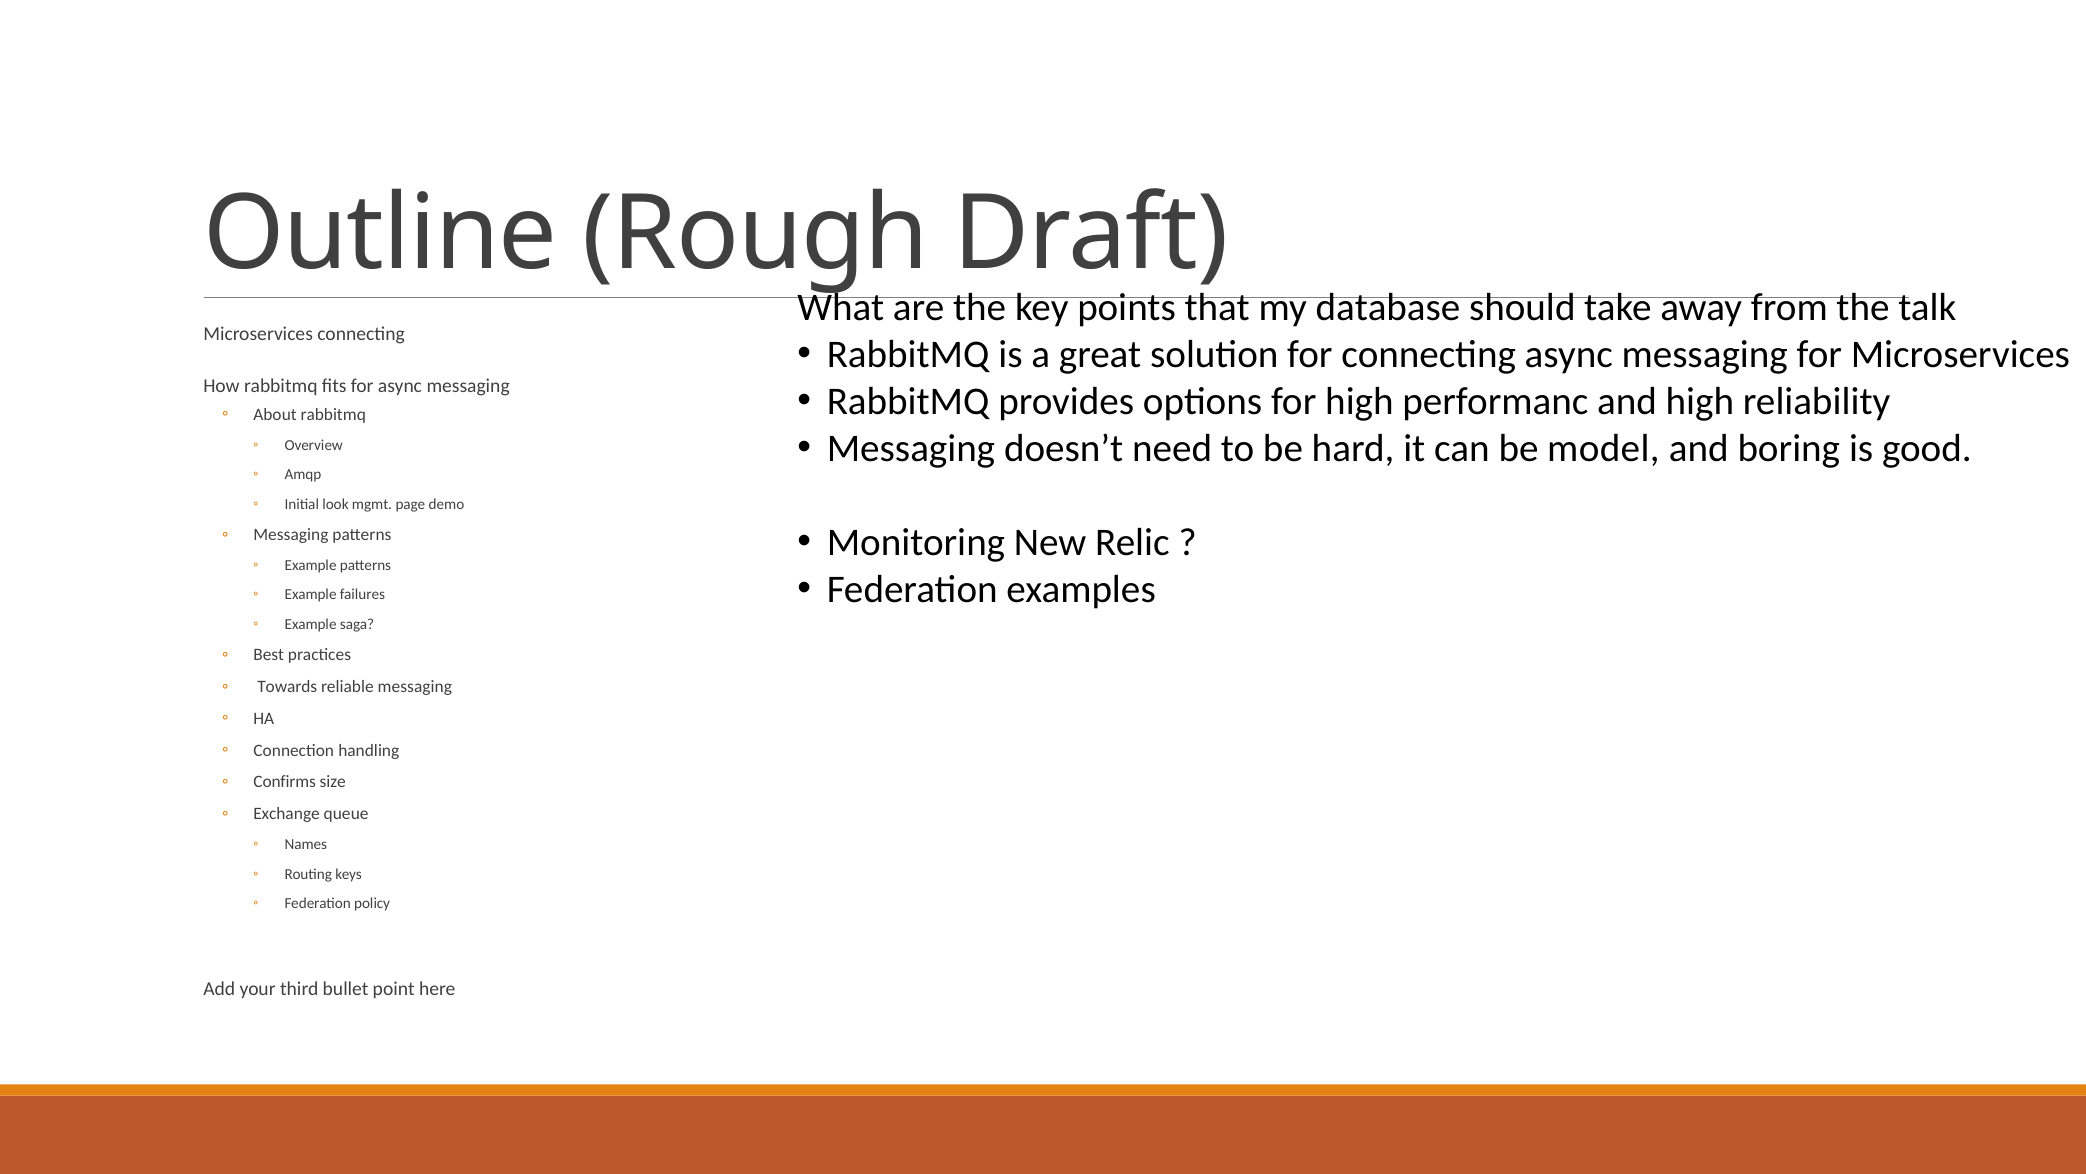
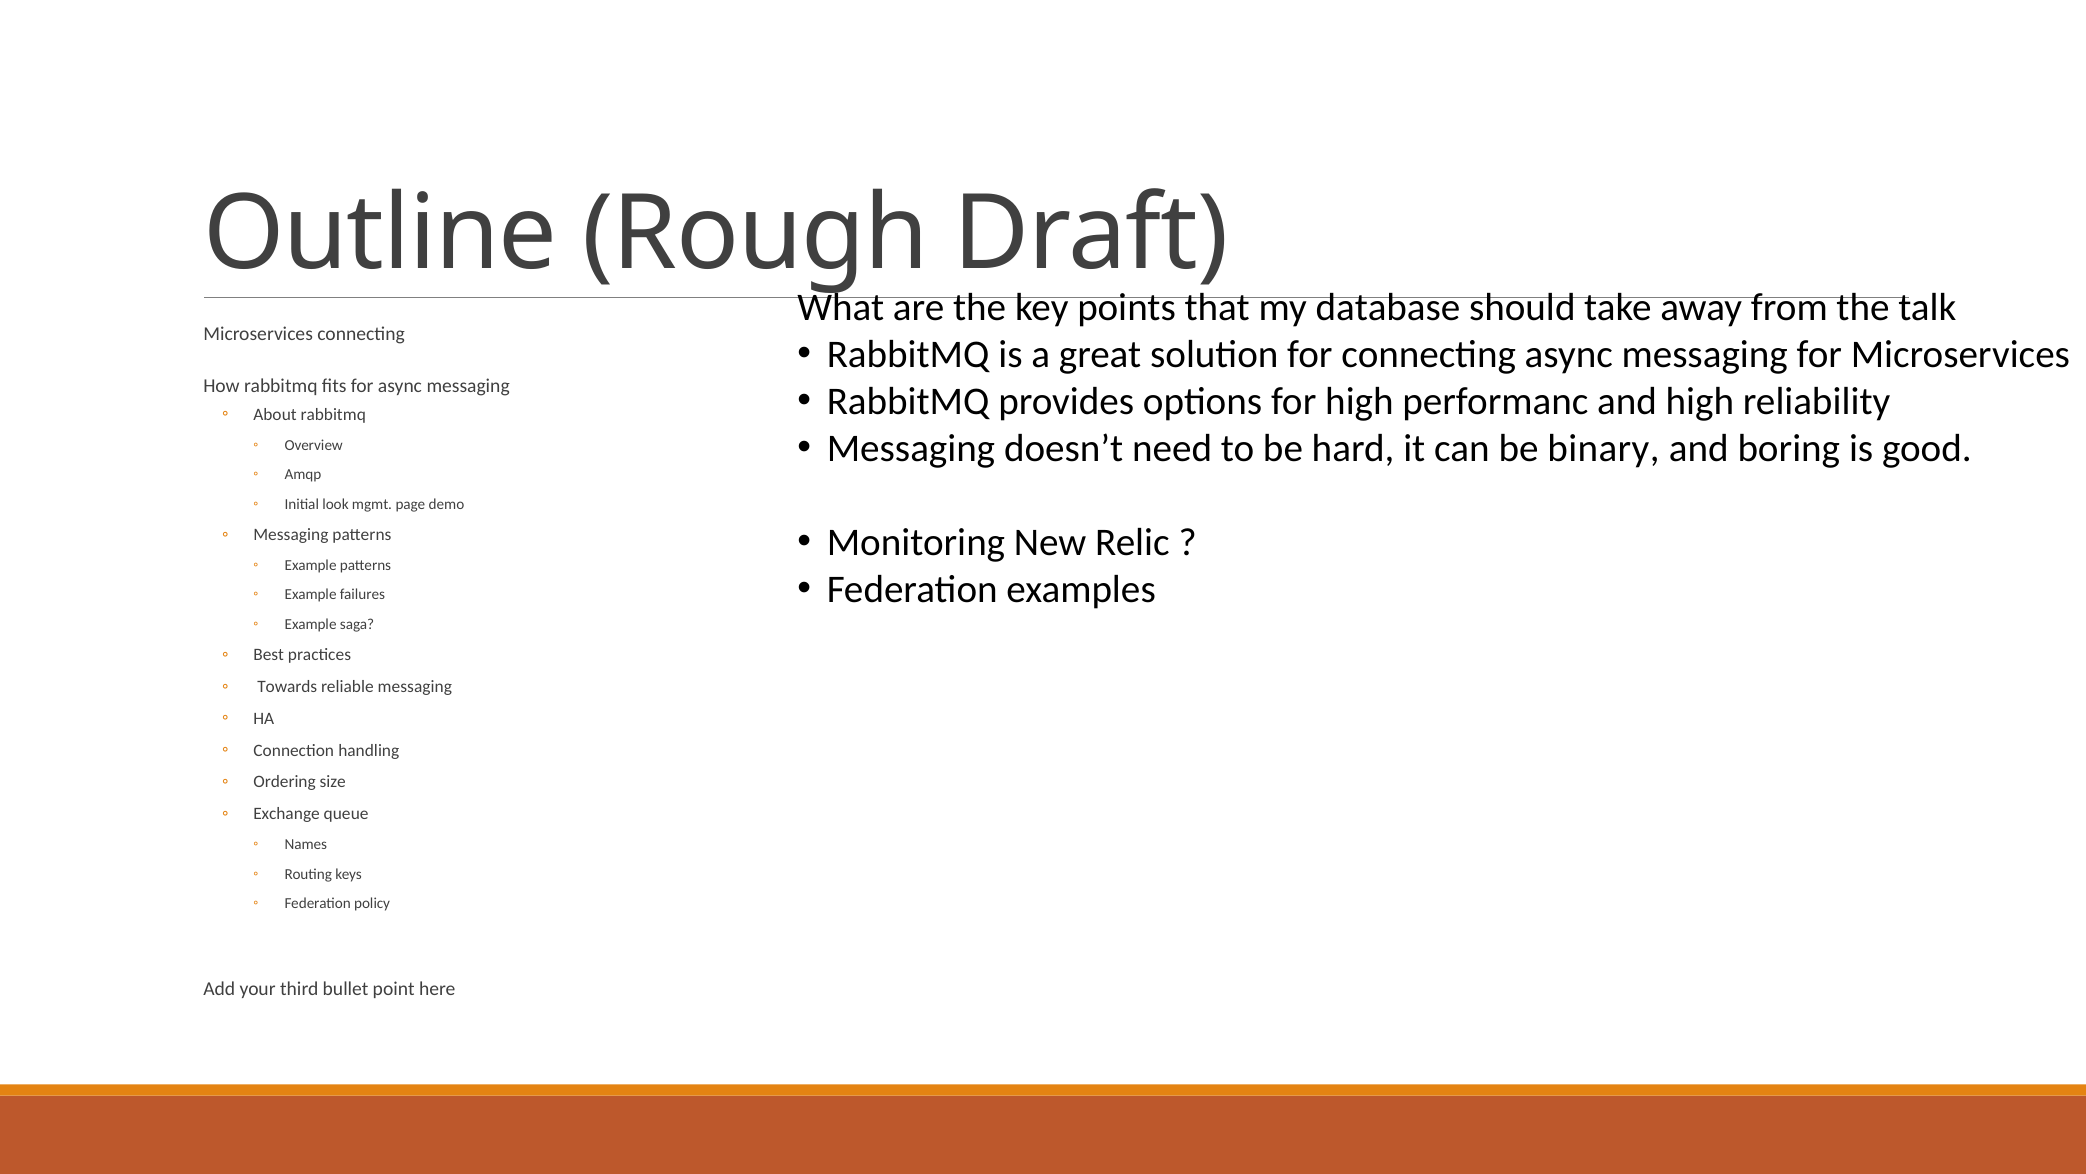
model: model -> binary (1603, 449)
Confirms: Confirms -> Ordering (285, 782)
